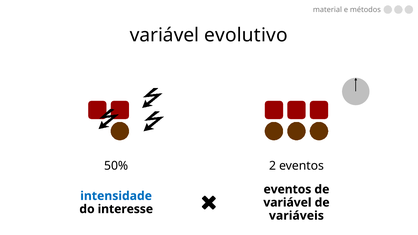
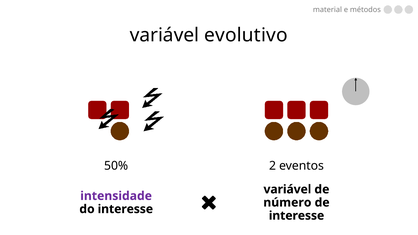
eventos: eventos -> variável (287, 189)
intensidade colour: blue -> purple (116, 196)
variável: variável -> número (287, 203)
variáveis: variáveis -> interesse (297, 216)
